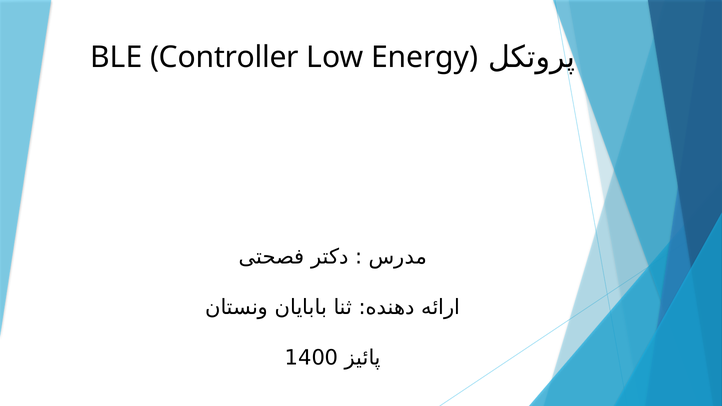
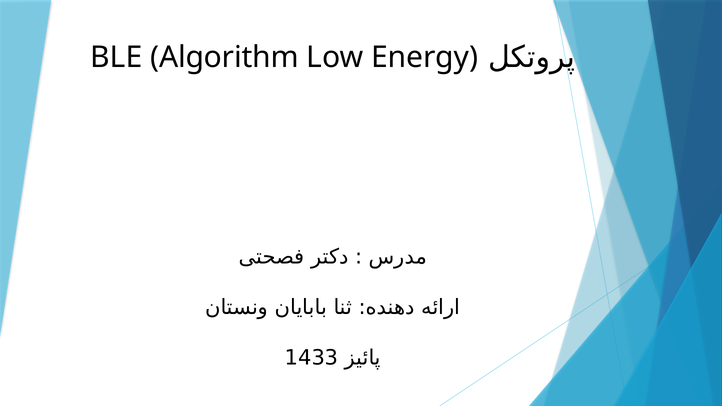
Controller: Controller -> Algorithm (225, 57)
1400: 1400 -> 1433 (312, 358)
